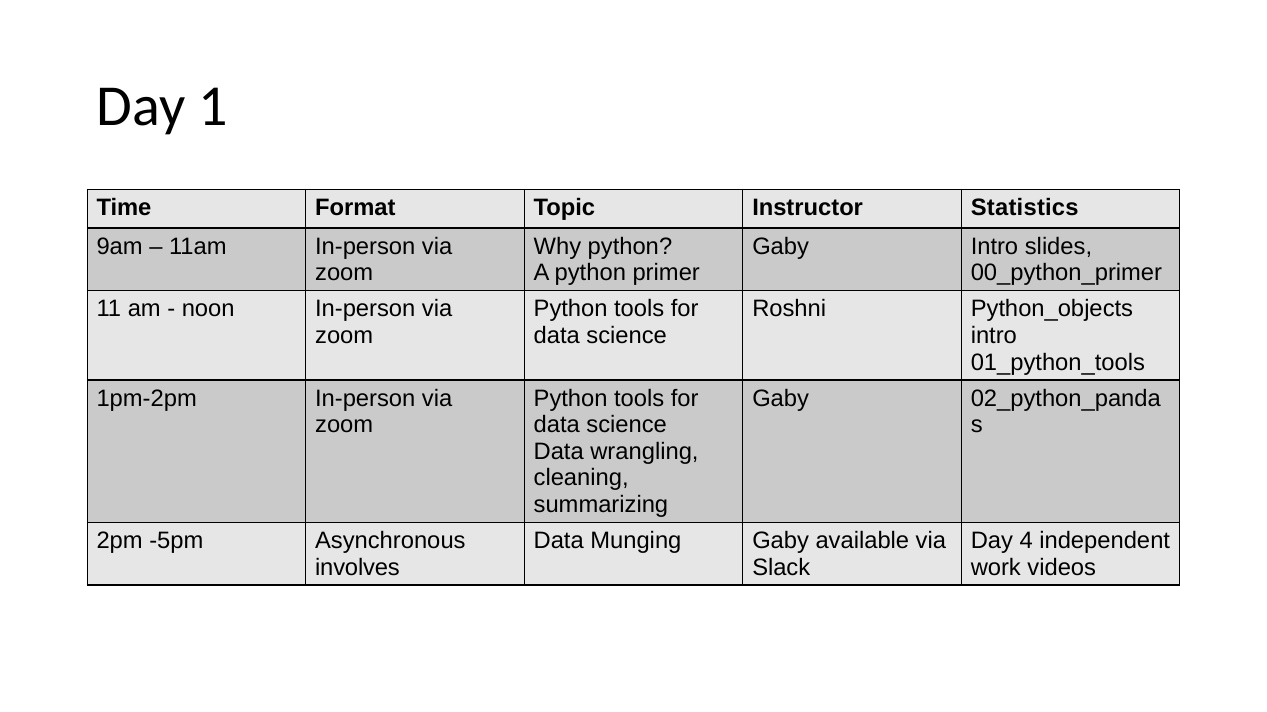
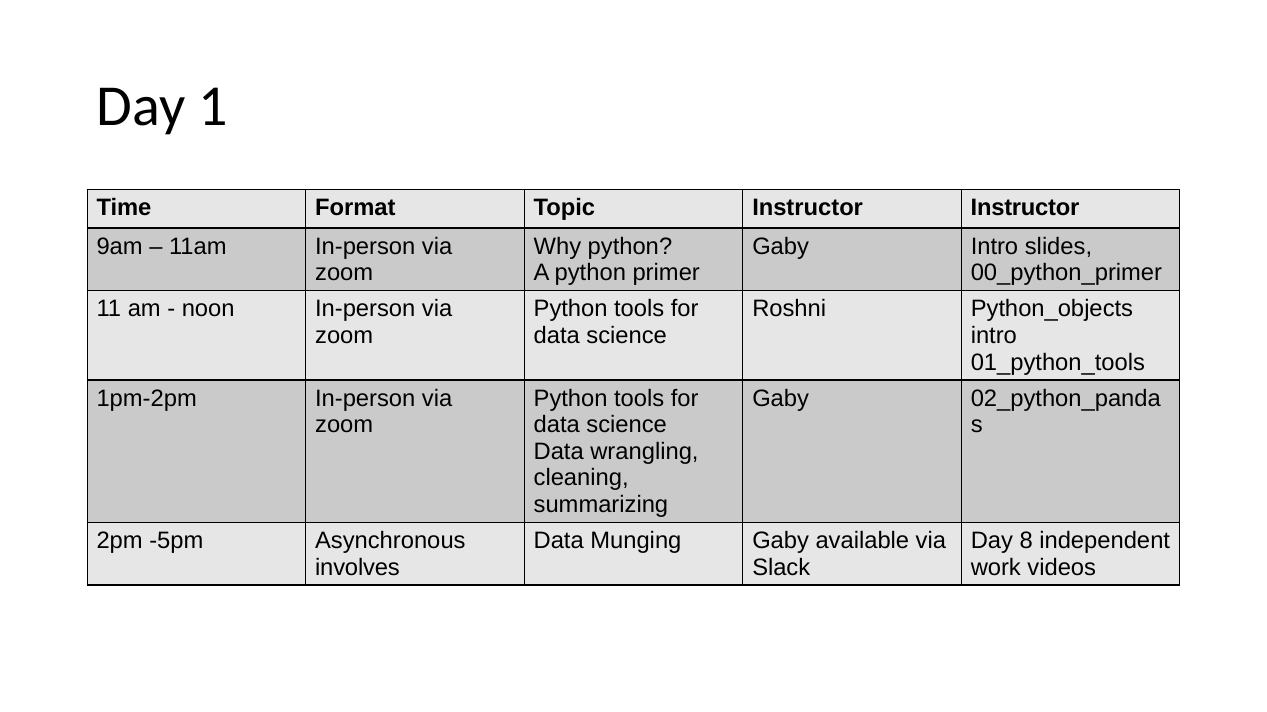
Instructor Statistics: Statistics -> Instructor (1025, 208)
4: 4 -> 8 (1026, 541)
